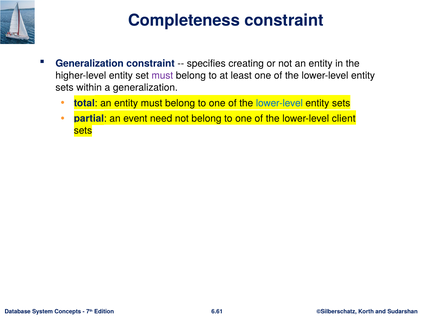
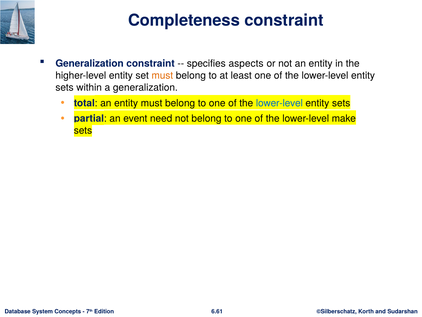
creating: creating -> aspects (246, 64)
must colour: purple -> orange (162, 76)
client: client -> make (344, 118)
